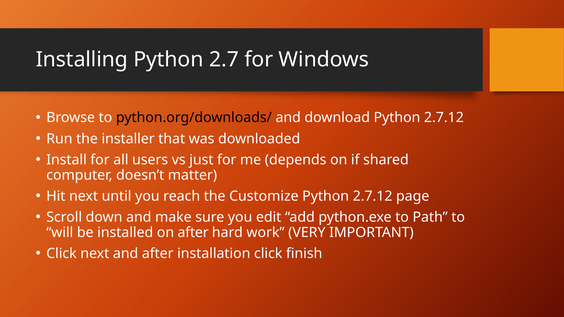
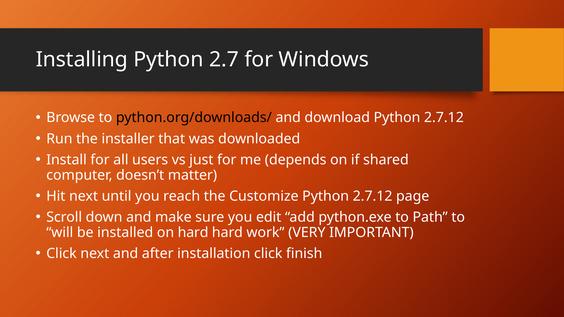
on after: after -> hard (193, 233)
